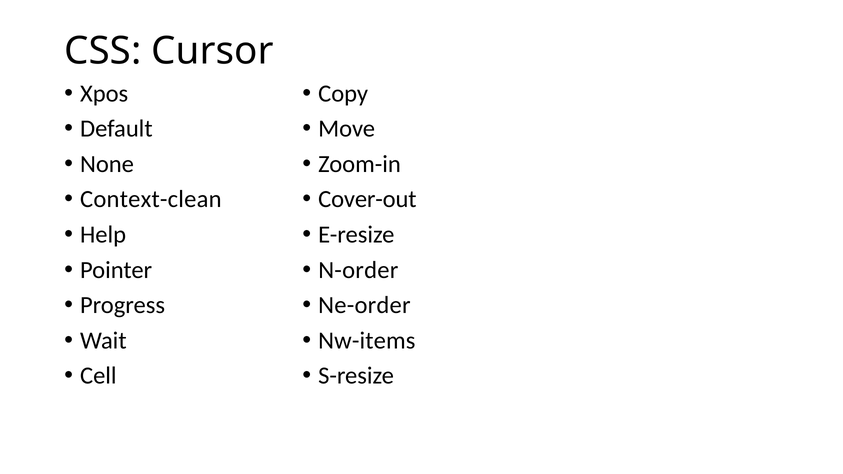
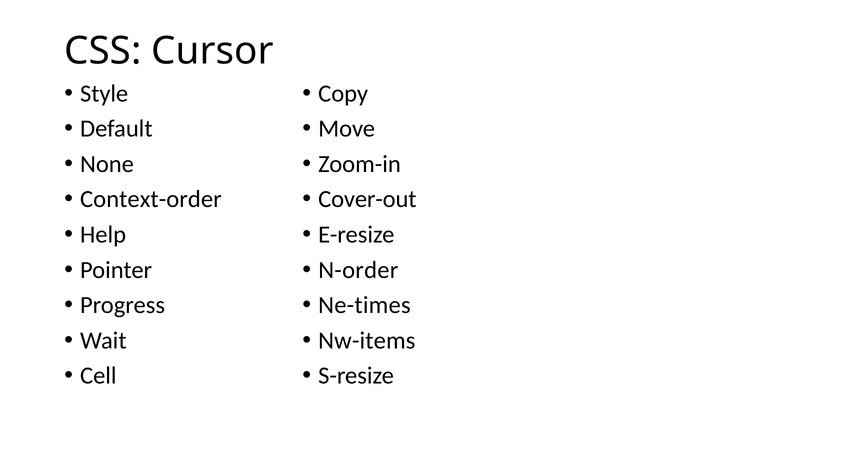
Xpos: Xpos -> Style (104, 94)
Context-clean: Context-clean -> Context-order (151, 199)
Ne-order: Ne-order -> Ne-times (364, 305)
